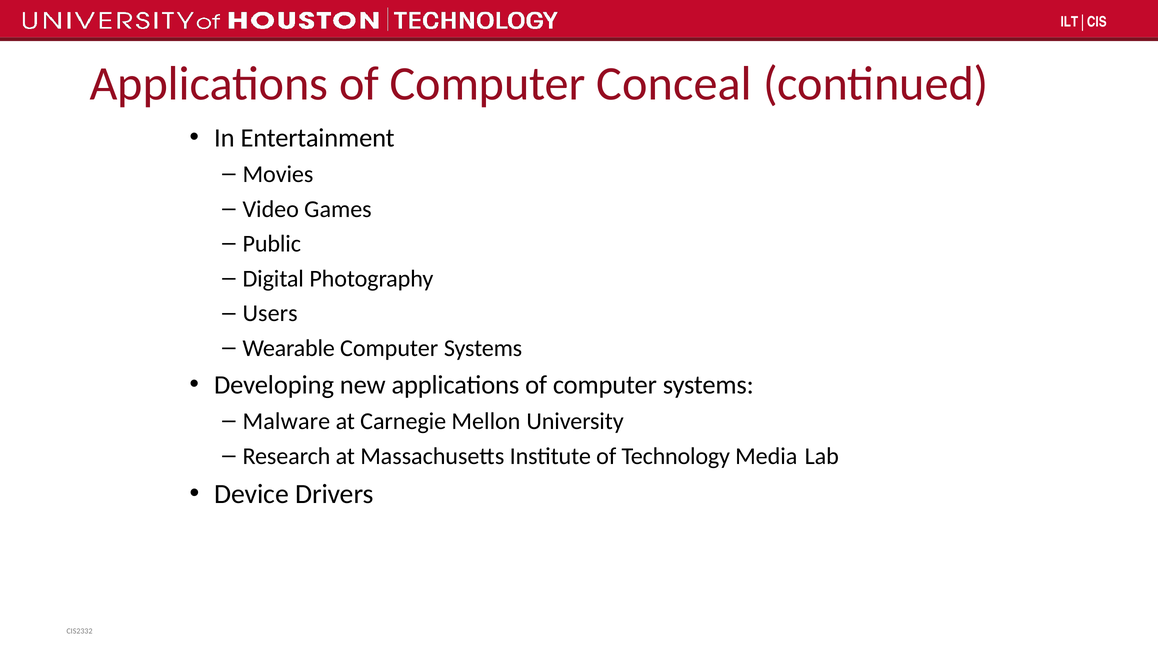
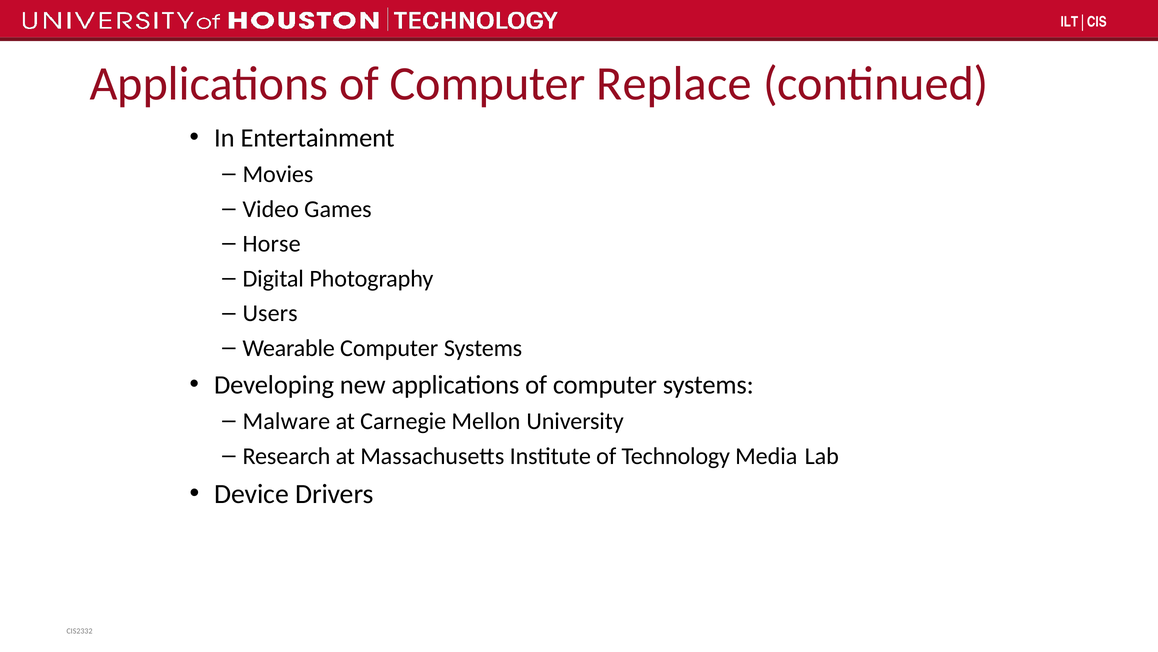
Conceal: Conceal -> Replace (674, 84)
Public: Public -> Horse (272, 244)
